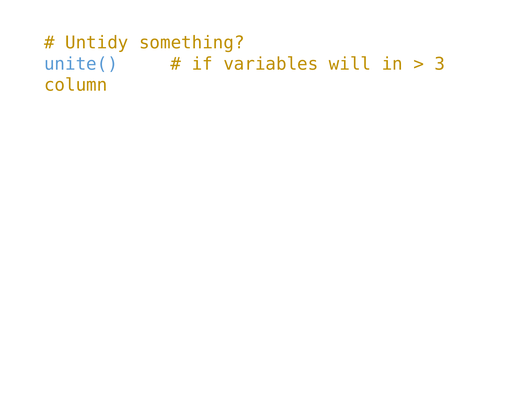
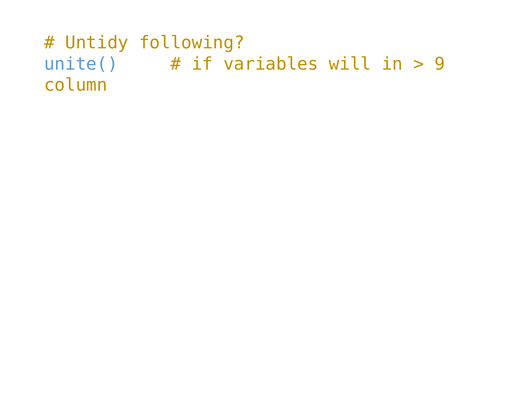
something: something -> following (192, 43)
3: 3 -> 9 (440, 64)
